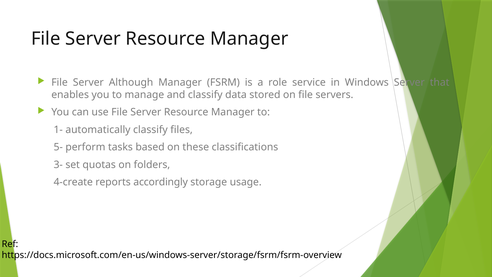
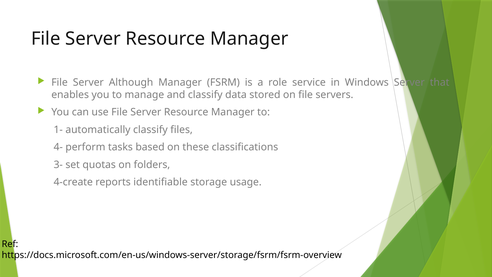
5-: 5- -> 4- (58, 147)
accordingly: accordingly -> identifiable (161, 182)
